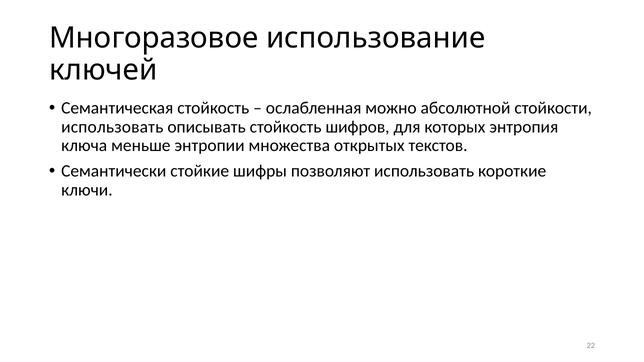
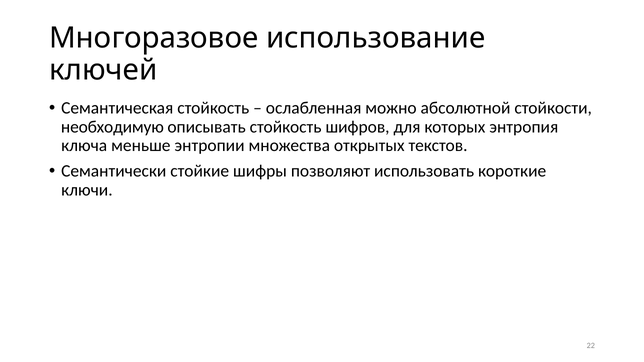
использовать: использовать -> необходимую (112, 127)
